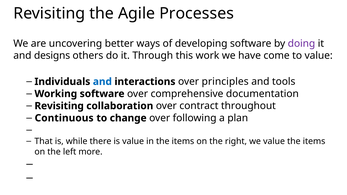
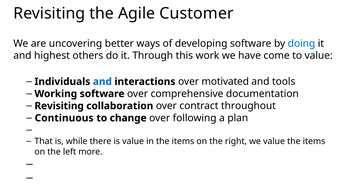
Processes: Processes -> Customer (197, 13)
doing colour: purple -> blue (301, 44)
designs: designs -> highest (52, 56)
principles: principles -> motivated (225, 82)
